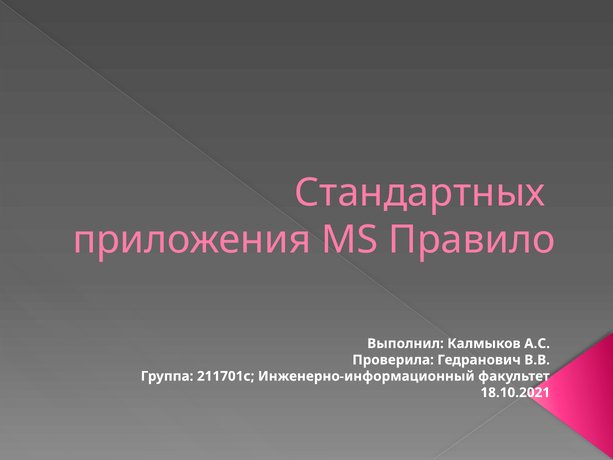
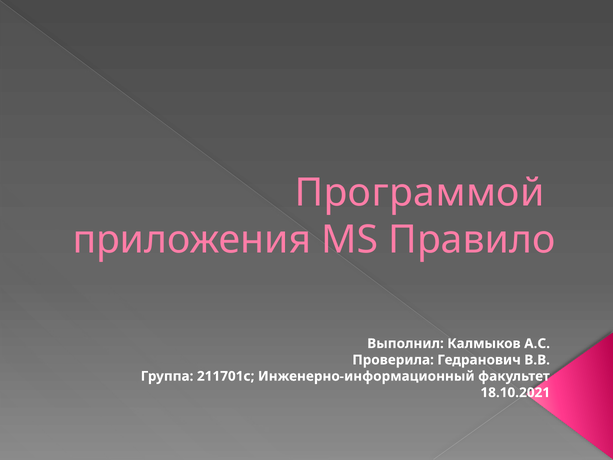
Стандартных: Стандартных -> Программой (420, 193)
